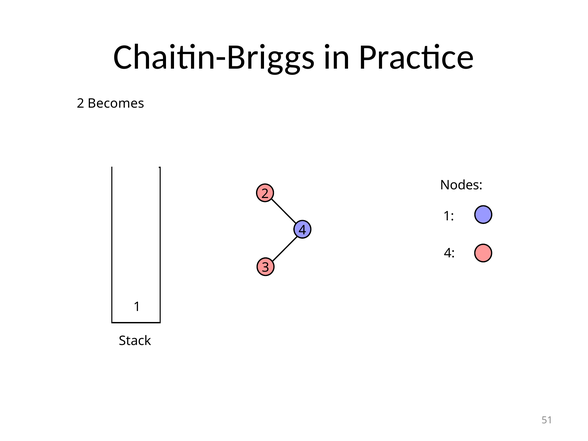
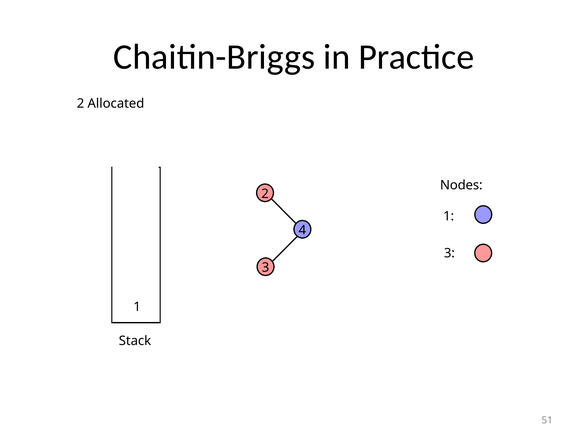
Becomes: Becomes -> Allocated (116, 104)
4: 4 -> 3 (449, 253)
